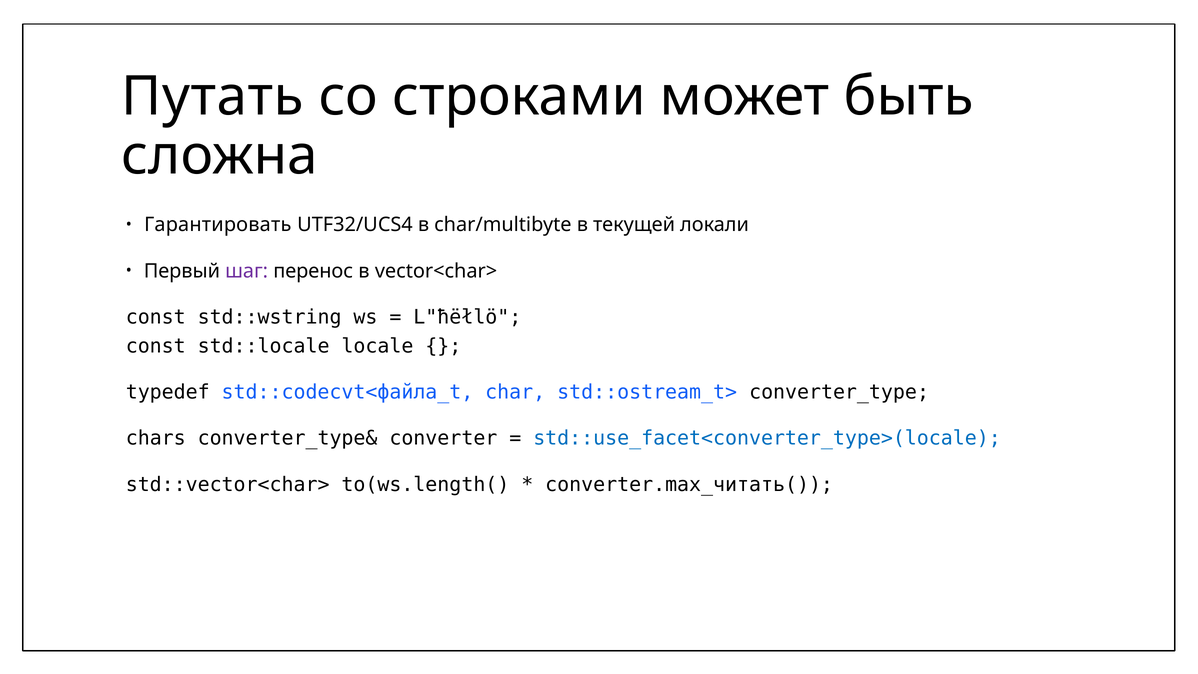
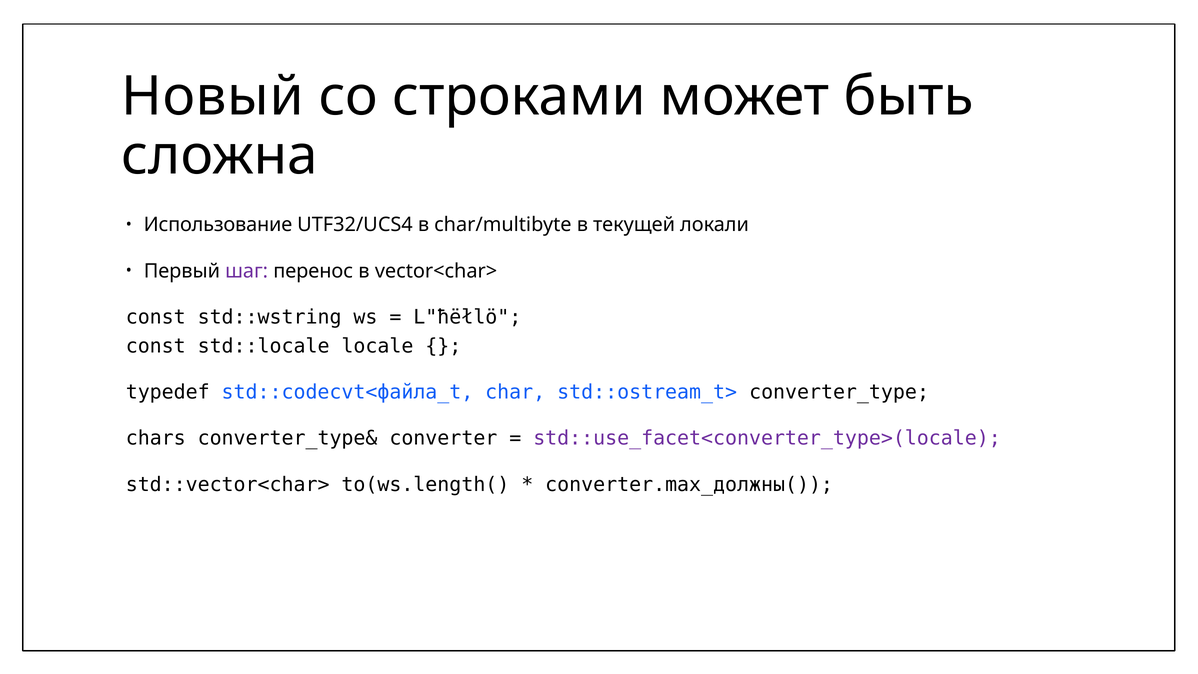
Путать: Путать -> Новый (213, 97)
Гарантировать: Гарантировать -> Использование (218, 225)
std::use_facet<converter_type>(locale colour: blue -> purple (767, 438)
converter.max_читать(: converter.max_читать( -> converter.max_должны( (689, 485)
